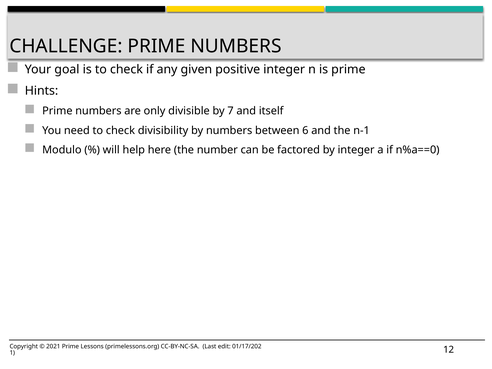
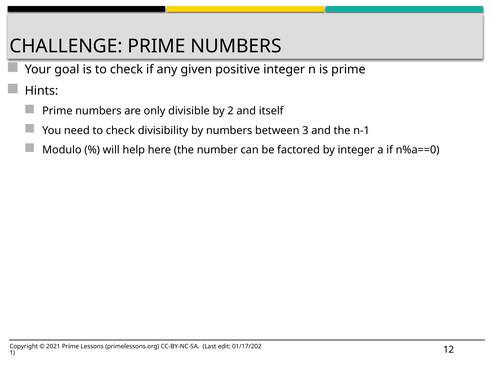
7: 7 -> 2 (231, 111)
6: 6 -> 3 (305, 130)
